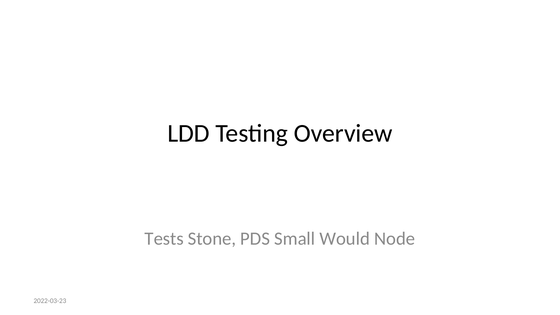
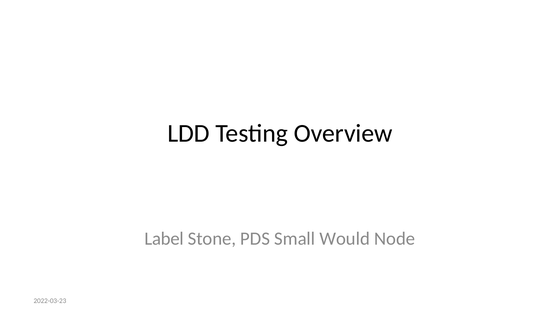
Tests: Tests -> Label (164, 239)
